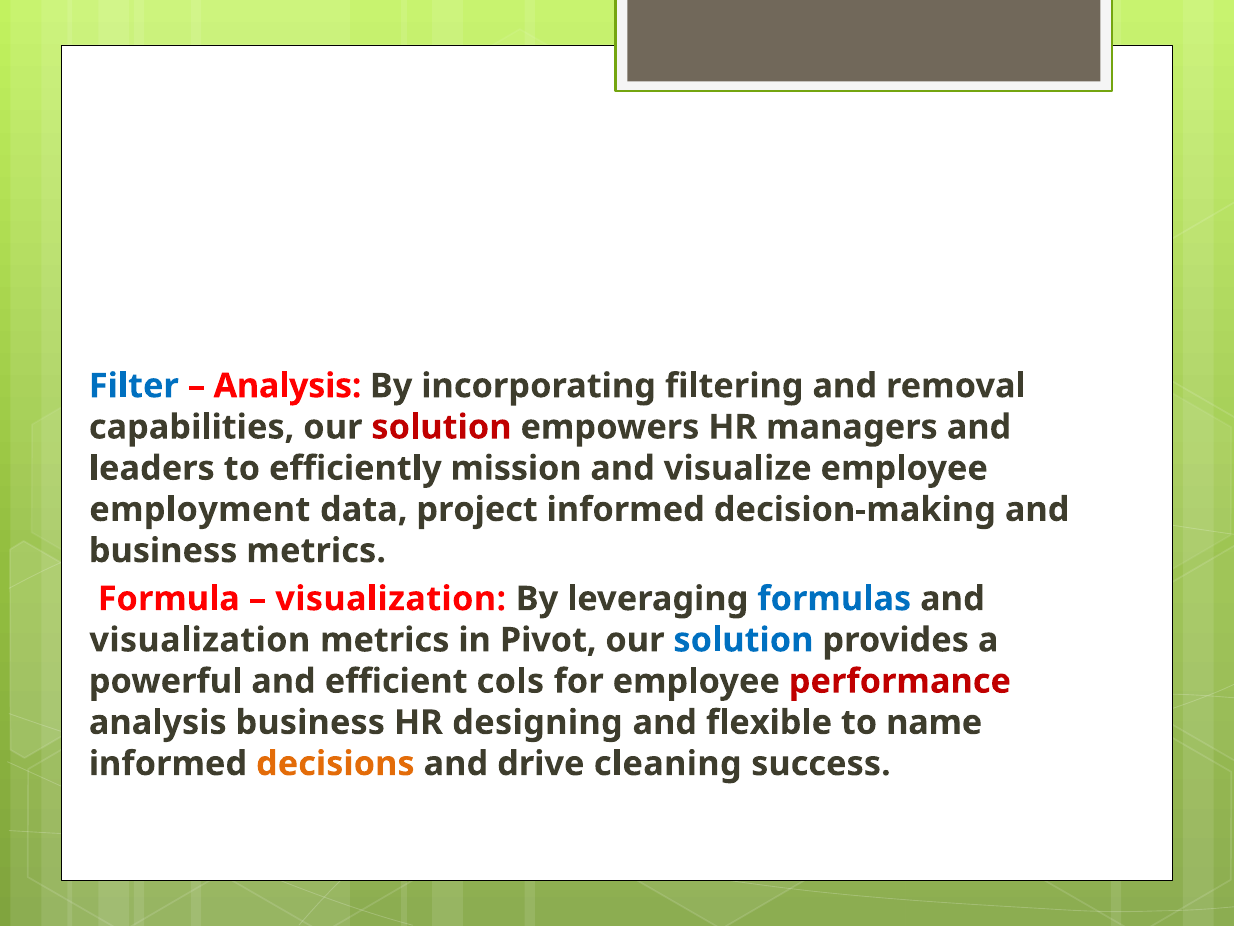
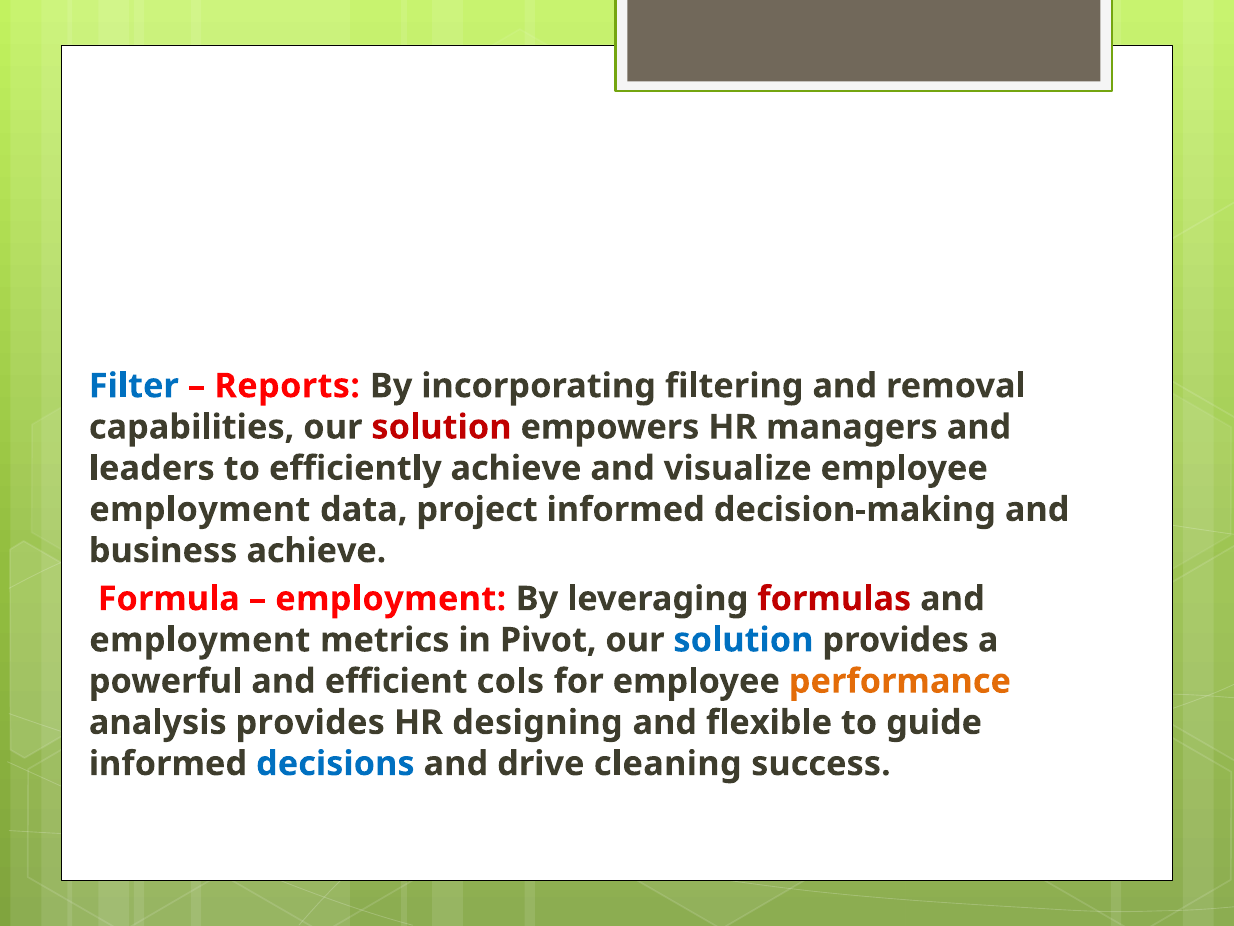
Analysis: Analysis -> Reports (287, 386)
efficiently mission: mission -> achieve (516, 468)
business metrics: metrics -> achieve (316, 551)
visualization: visualization -> employment (391, 599)
formulas colour: blue -> red (834, 599)
visualization: visualization -> employment (200, 640)
performance colour: red -> orange (900, 681)
analysis business: business -> provides (310, 722)
name: name -> guide (934, 722)
decisions colour: orange -> blue (335, 763)
